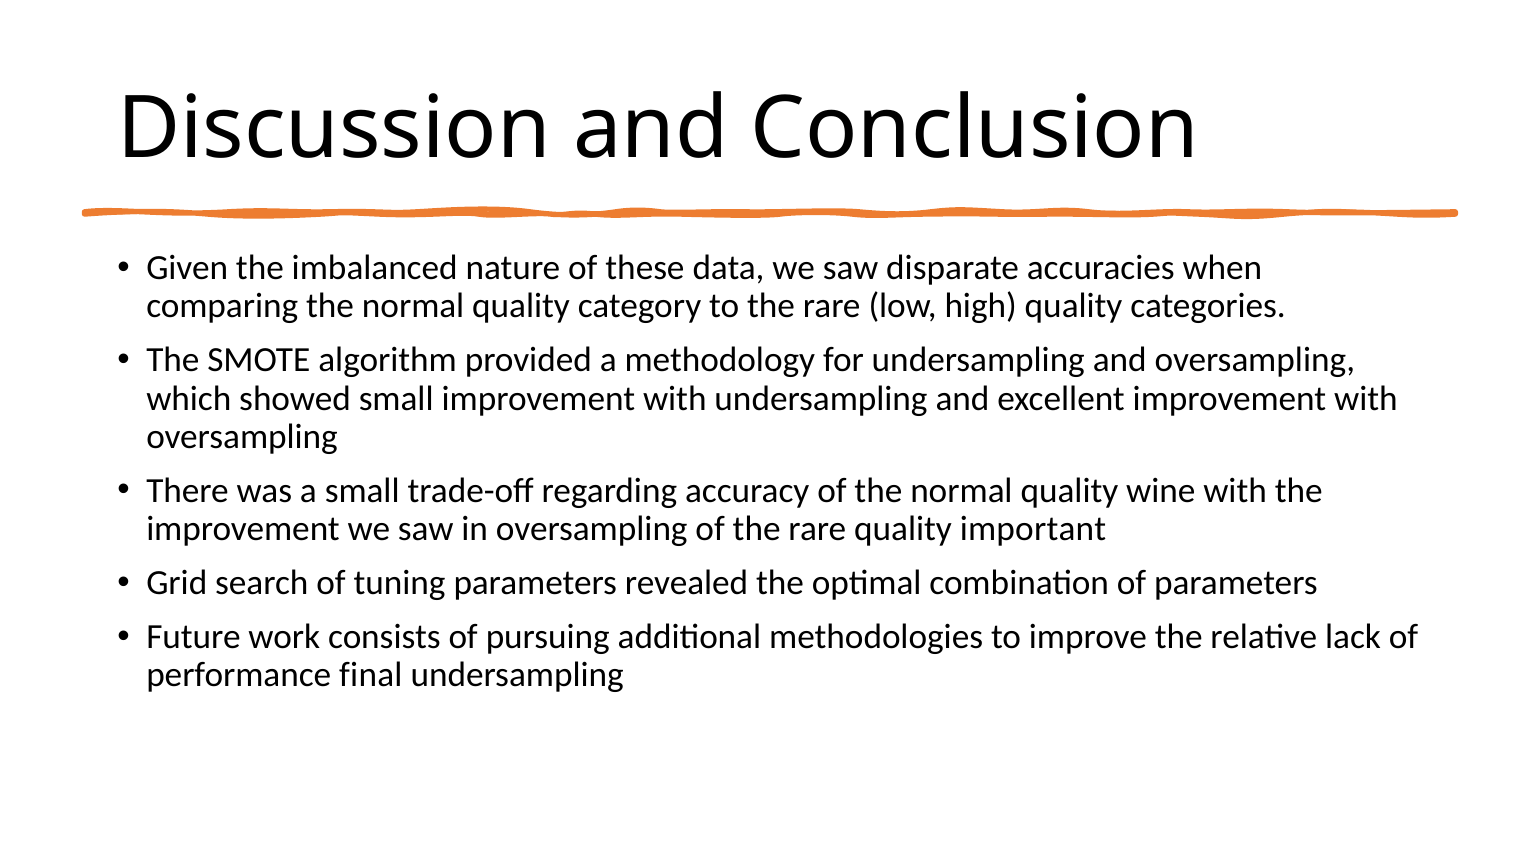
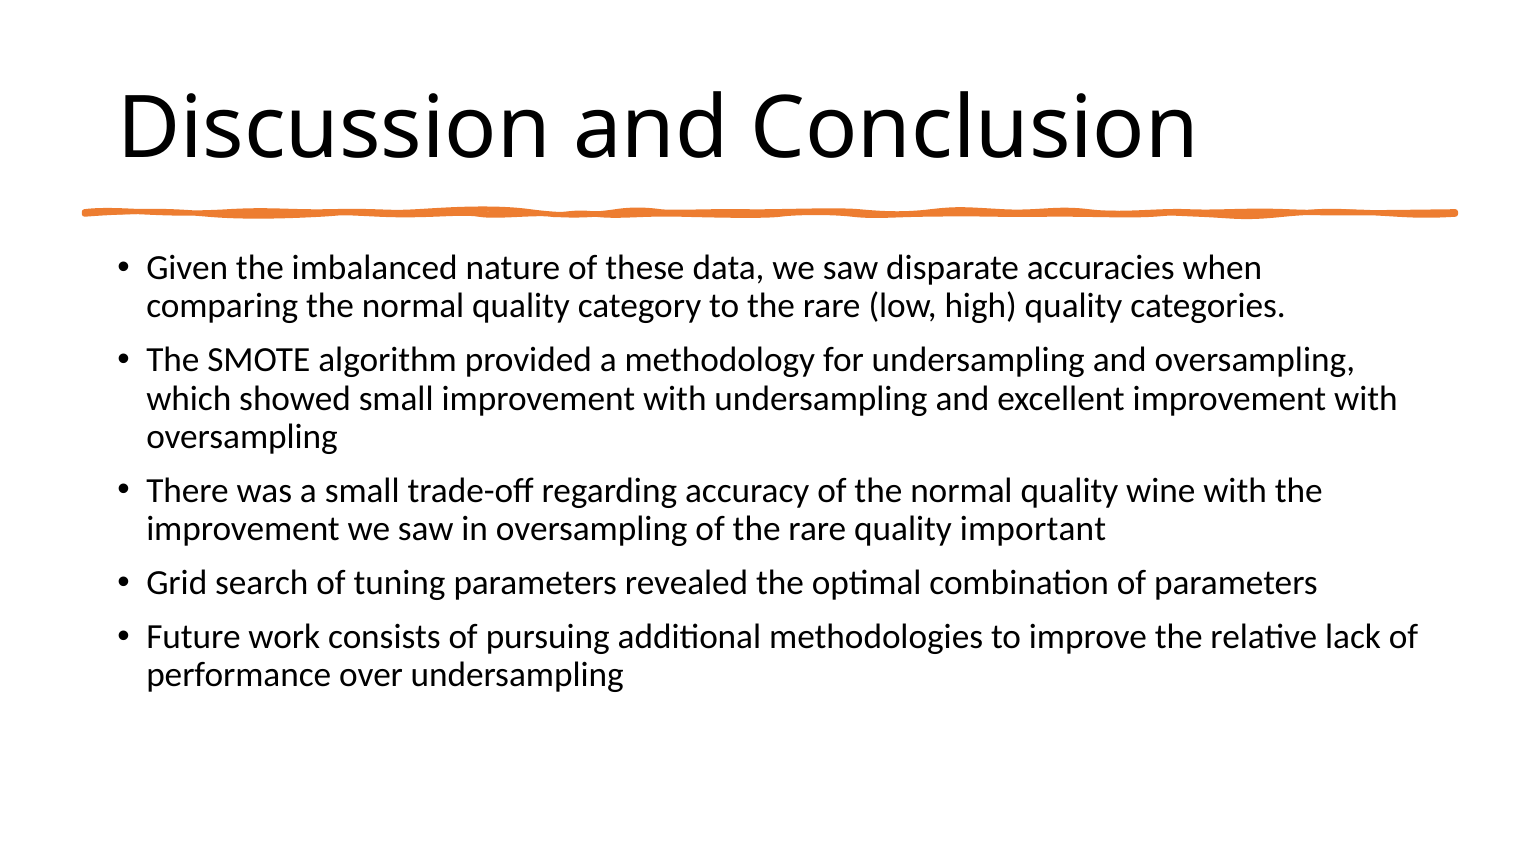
final: final -> over (371, 675)
